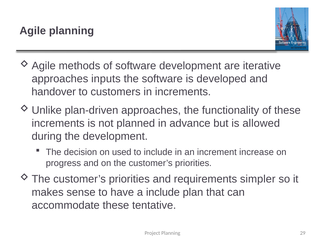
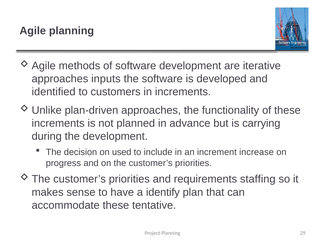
handover: handover -> identified (54, 92)
allowed: allowed -> carrying (261, 123)
simpler: simpler -> staffing (258, 179)
a include: include -> identify (163, 192)
